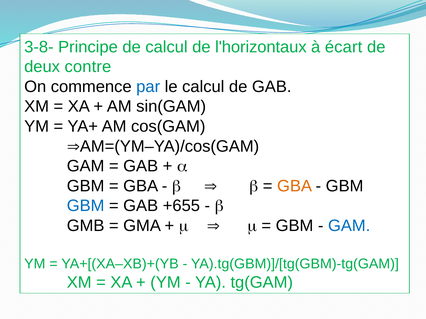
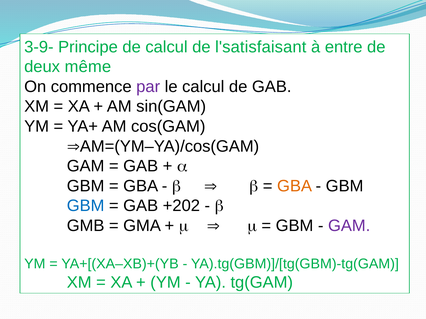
3-8-: 3-8- -> 3-9- (39, 47)
l'horizontaux: l'horizontaux -> l'satisfaisant (261, 47)
écart: écart -> entre (344, 47)
contre: contre -> même (88, 67)
par colour: blue -> purple (148, 87)
+655: +655 -> +202 (181, 206)
GAM colour: blue -> purple (349, 226)
